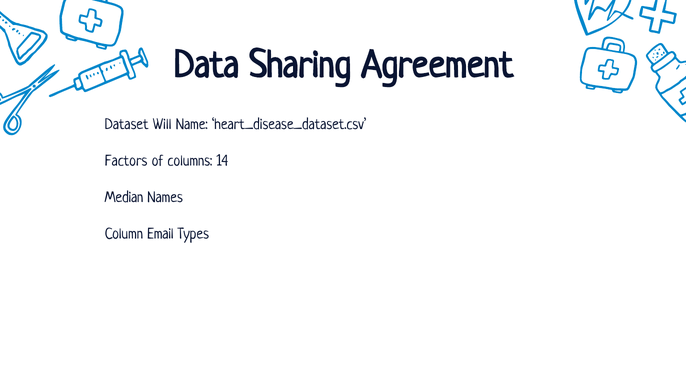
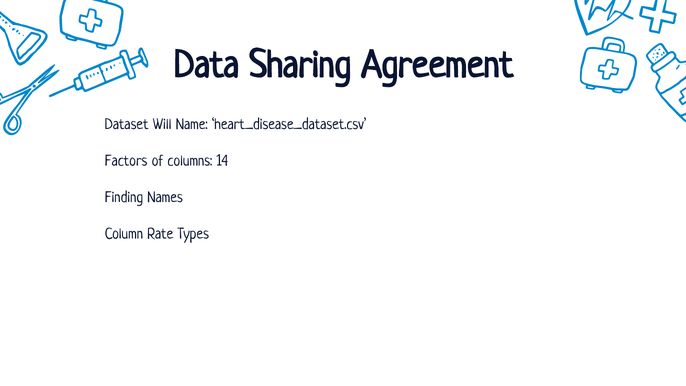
Median: Median -> Finding (124, 197)
Email: Email -> Rate (160, 234)
